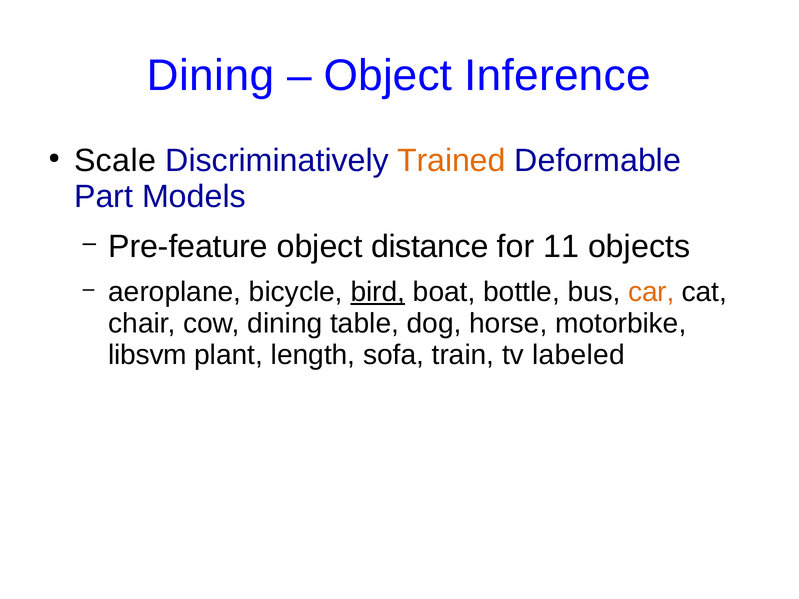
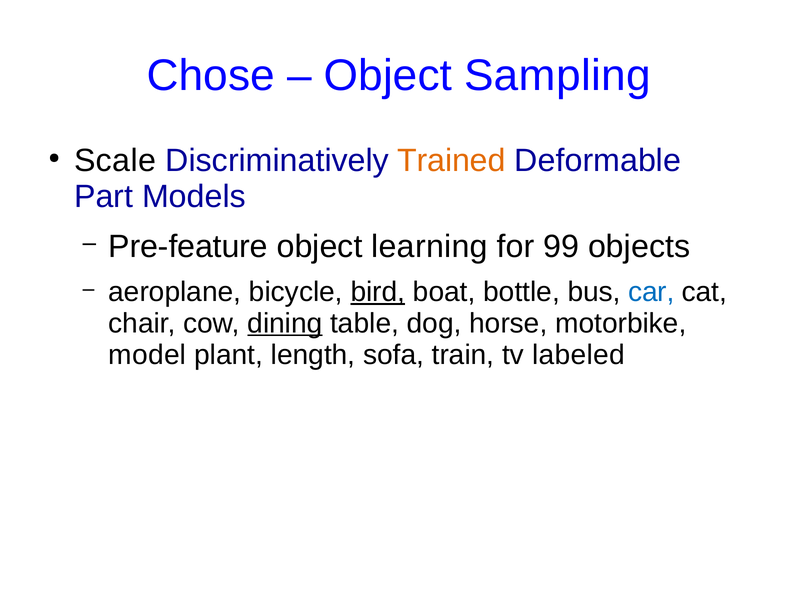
Dining: Dining -> Chose (211, 76)
Inference: Inference -> Sampling (558, 76)
distance: distance -> learning (430, 247)
11: 11 -> 99 (561, 247)
car colour: orange -> blue (651, 292)
dining underline: none -> present (285, 323)
libsvm: libsvm -> model (147, 355)
